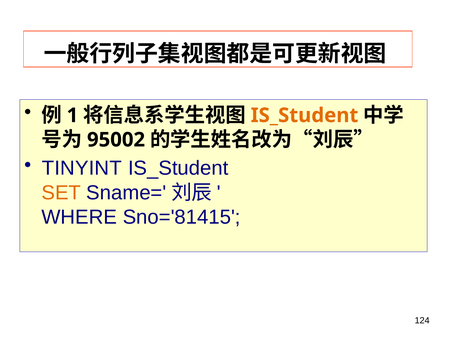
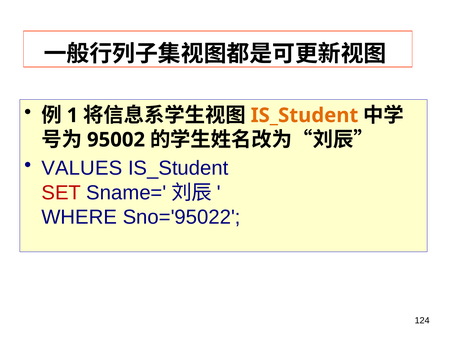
TINYINT: TINYINT -> VALUES (82, 168)
SET colour: orange -> red (61, 193)
Sno='81415: Sno='81415 -> Sno='95022 (182, 217)
